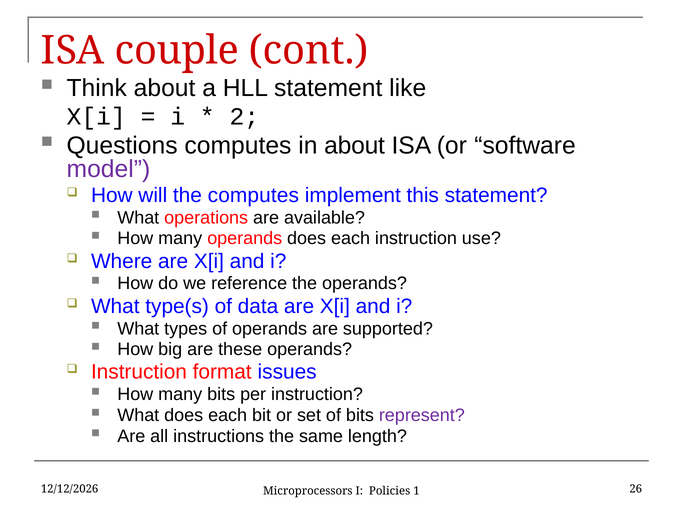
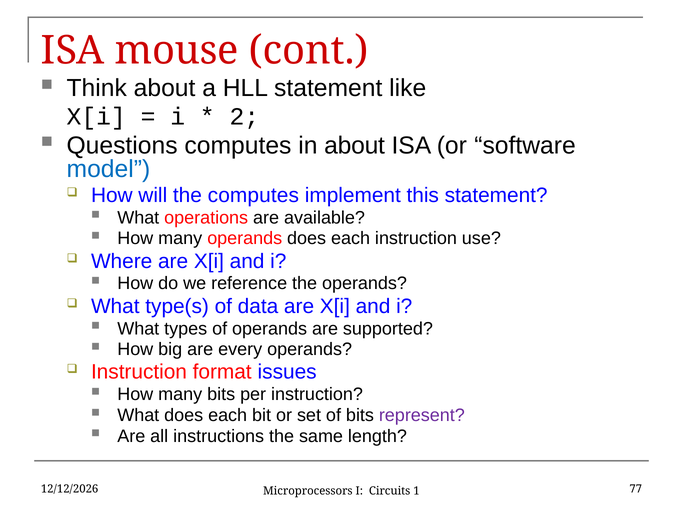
couple: couple -> mouse (177, 51)
model colour: purple -> blue (108, 169)
these: these -> every (240, 350)
Policies: Policies -> Circuits (390, 491)
26: 26 -> 77 (636, 489)
